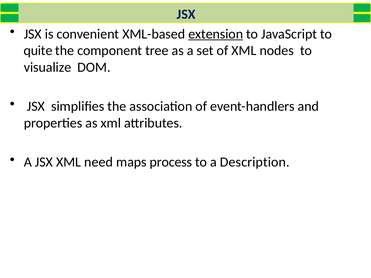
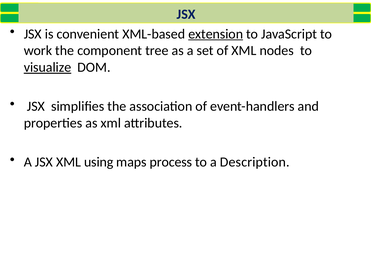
quite: quite -> work (38, 51)
visualize underline: none -> present (48, 67)
need: need -> using (99, 162)
